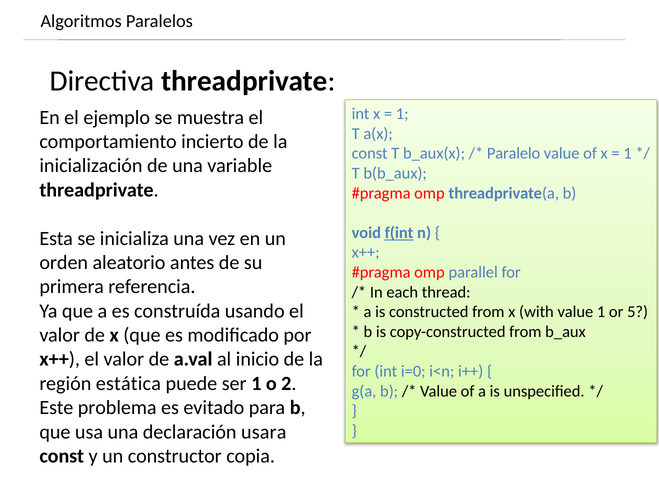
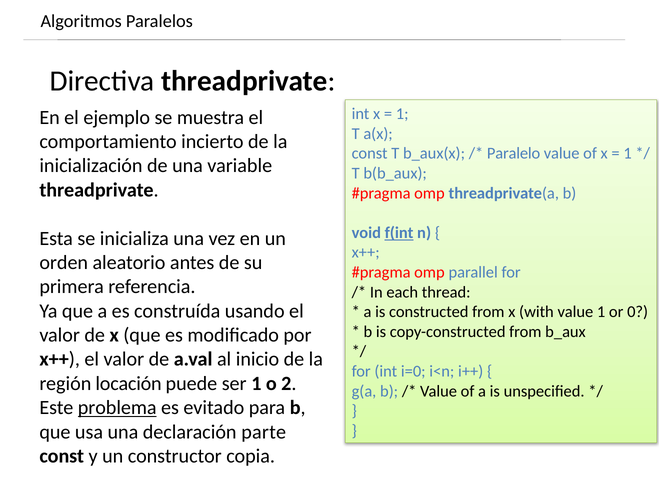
5: 5 -> 0 (638, 311)
estática: estática -> locación (129, 383)
problema underline: none -> present (117, 407)
usara: usara -> parte (264, 431)
